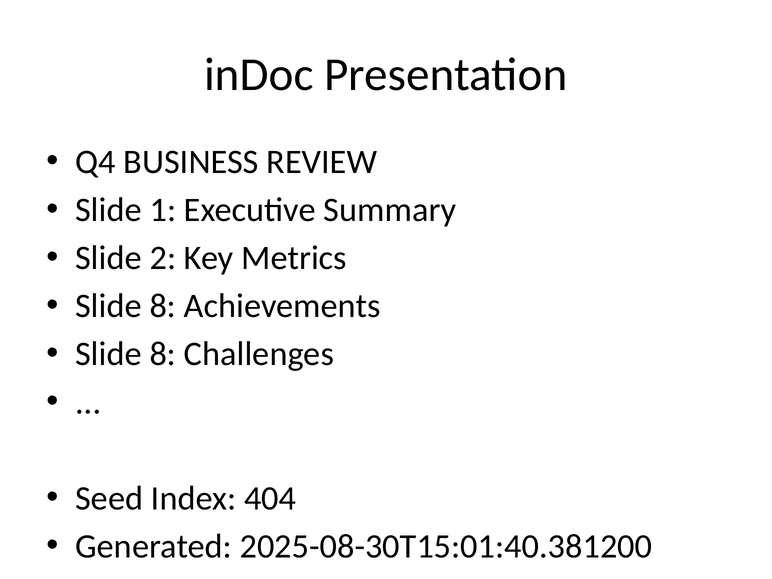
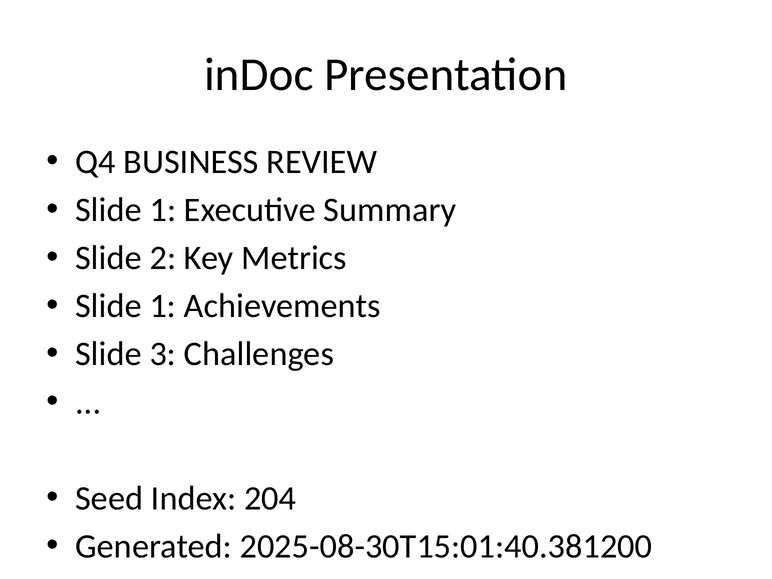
8: 8 -> 1 (163, 306)
8: 8 -> 3 (163, 354)
404: 404 -> 204 (270, 498)
